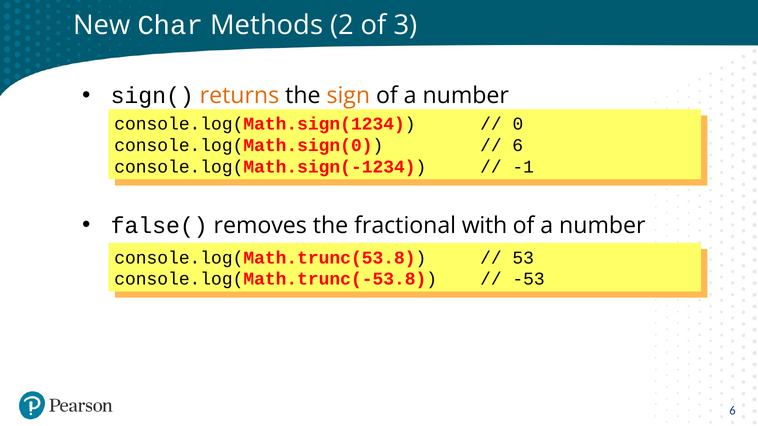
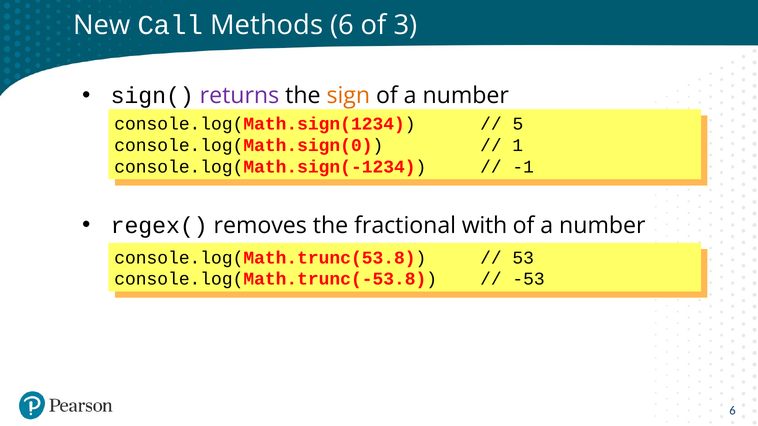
Char: Char -> Call (170, 25)
Methods 2: 2 -> 6 (342, 25)
returns colour: orange -> purple (239, 96)
0: 0 -> 5 (518, 124)
6: 6 -> 1 (518, 146)
false(: false( -> regex( (159, 226)
